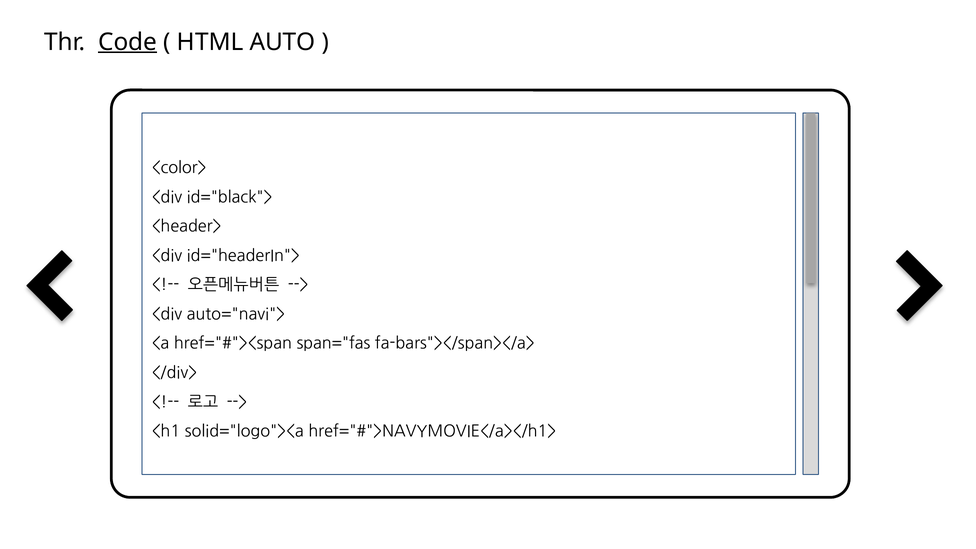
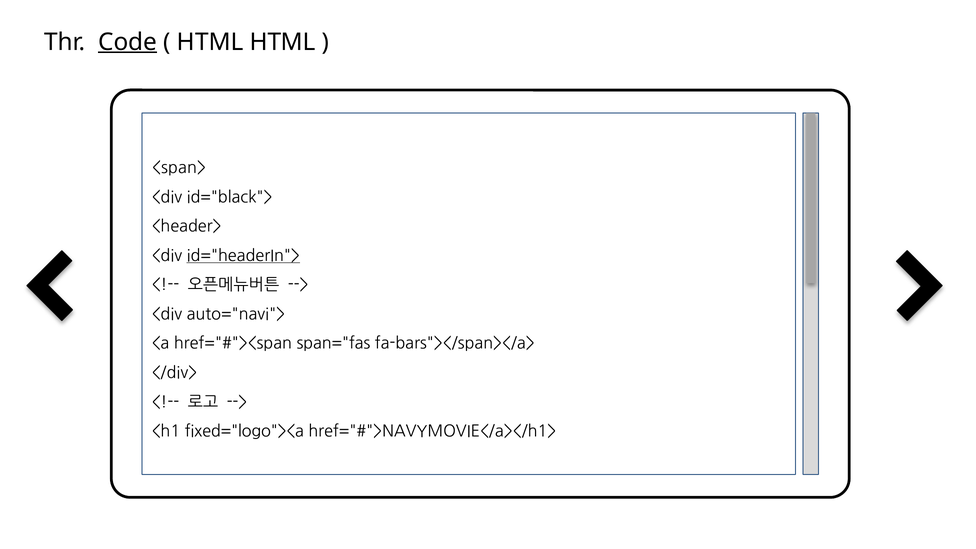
HTML AUTO: AUTO -> HTML (283, 42)
<color>: <color> -> <span> (179, 168)
id="headerIn"> underline: none -> present (243, 256)
solid="logo"><a: solid="logo"><a -> fixed="logo"><a (244, 431)
